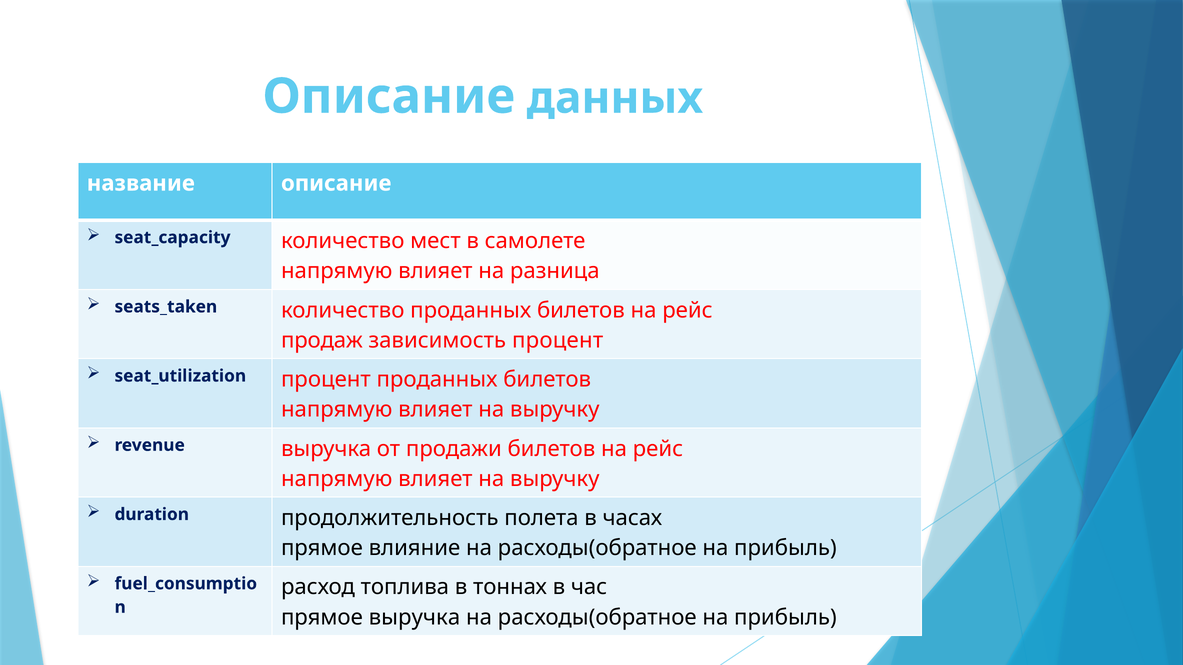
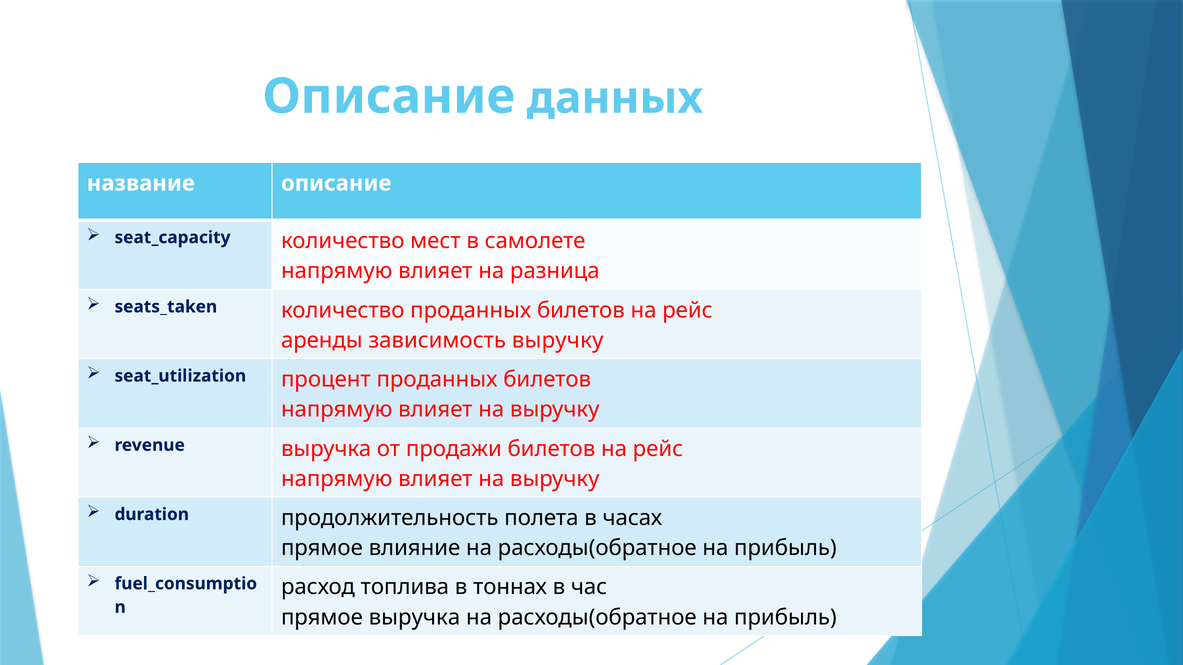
продаж: продаж -> аренды (322, 341)
зависимость процент: процент -> выручку (558, 341)
